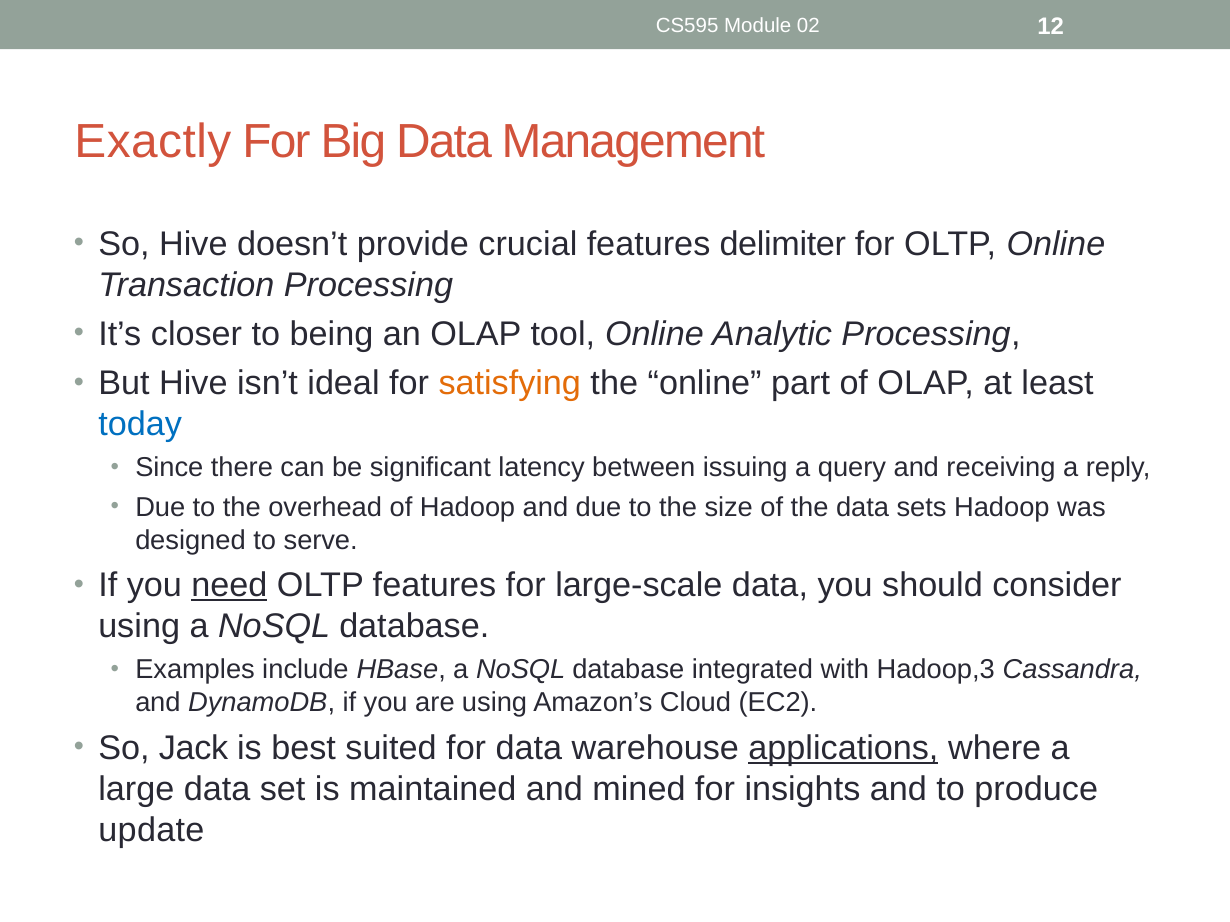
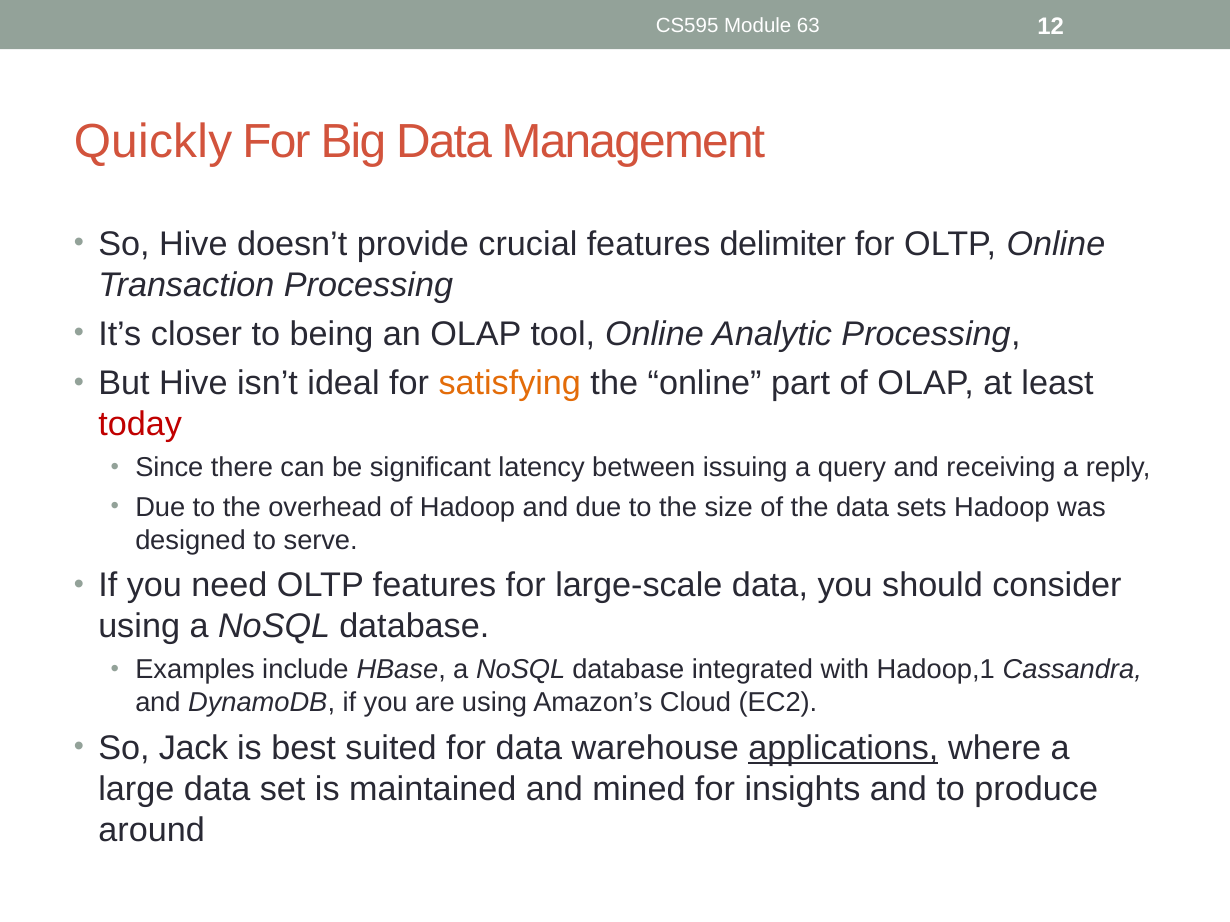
02: 02 -> 63 (808, 26)
Exactly: Exactly -> Quickly (153, 142)
today colour: blue -> red (140, 425)
need underline: present -> none (229, 586)
Hadoop,3: Hadoop,3 -> Hadoop,1 (936, 670)
update: update -> around (152, 831)
